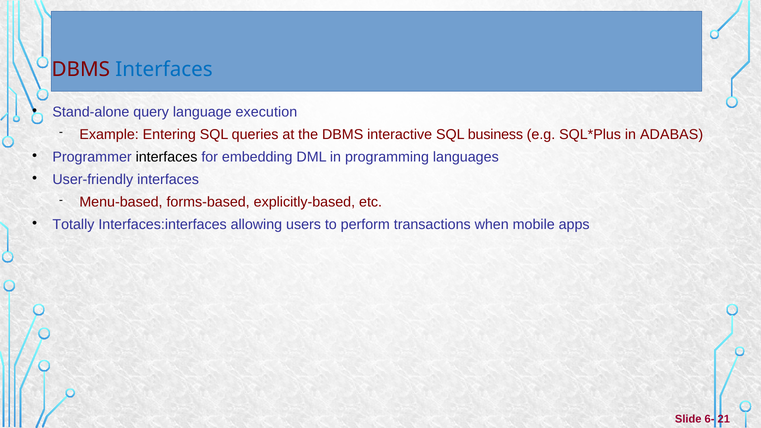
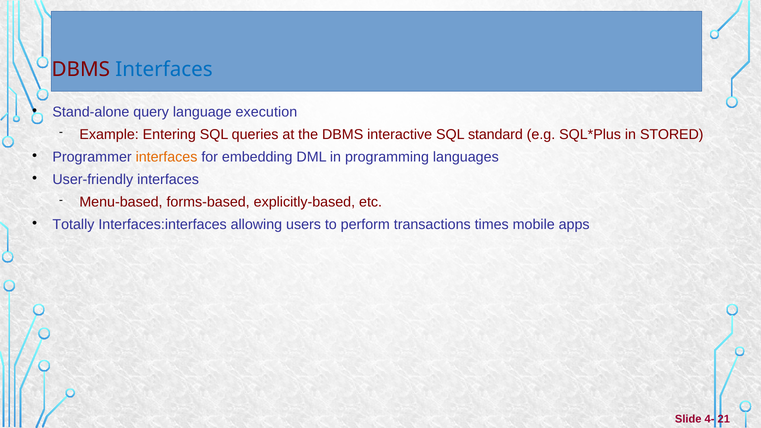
business: business -> standard (495, 134)
ADABAS: ADABAS -> STORED (672, 134)
interfaces colour: black -> orange (167, 157)
when: when -> times (492, 225)
6-: 6- -> 4- (710, 419)
